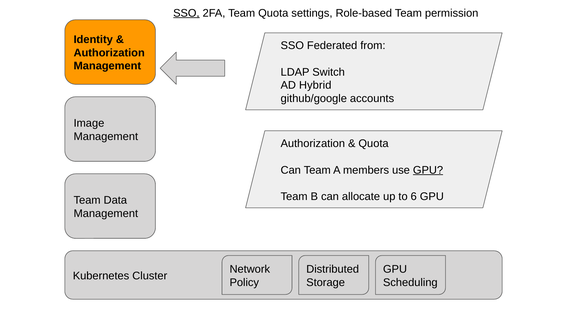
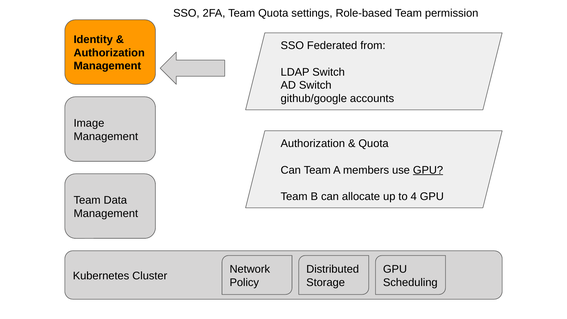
SSO underline: present -> none (186, 13)
AD Hybrid: Hybrid -> Switch (315, 85)
6: 6 -> 4 (414, 197)
